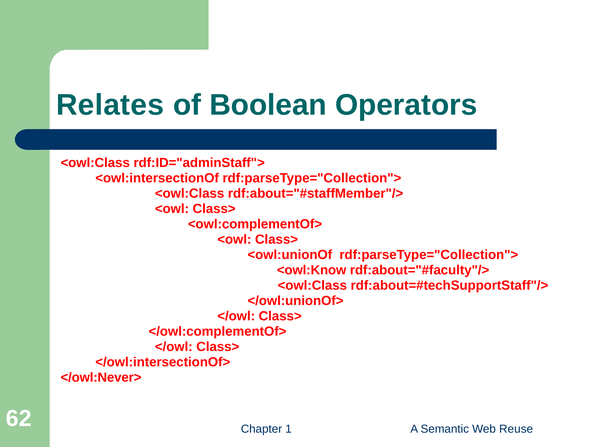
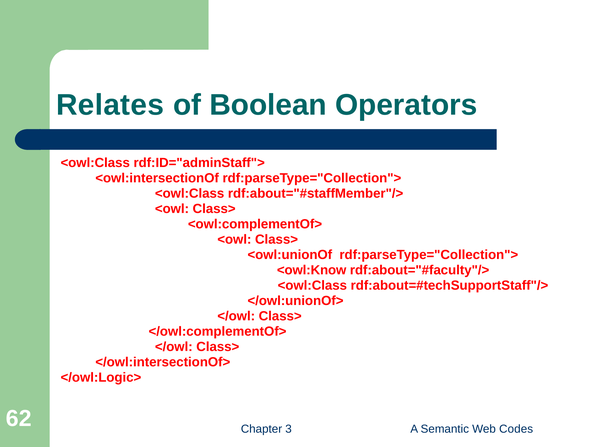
</owl:Never>: </owl:Never> -> </owl:Logic> (101, 378)
1: 1 -> 3 (289, 429)
Reuse: Reuse -> Codes (516, 429)
